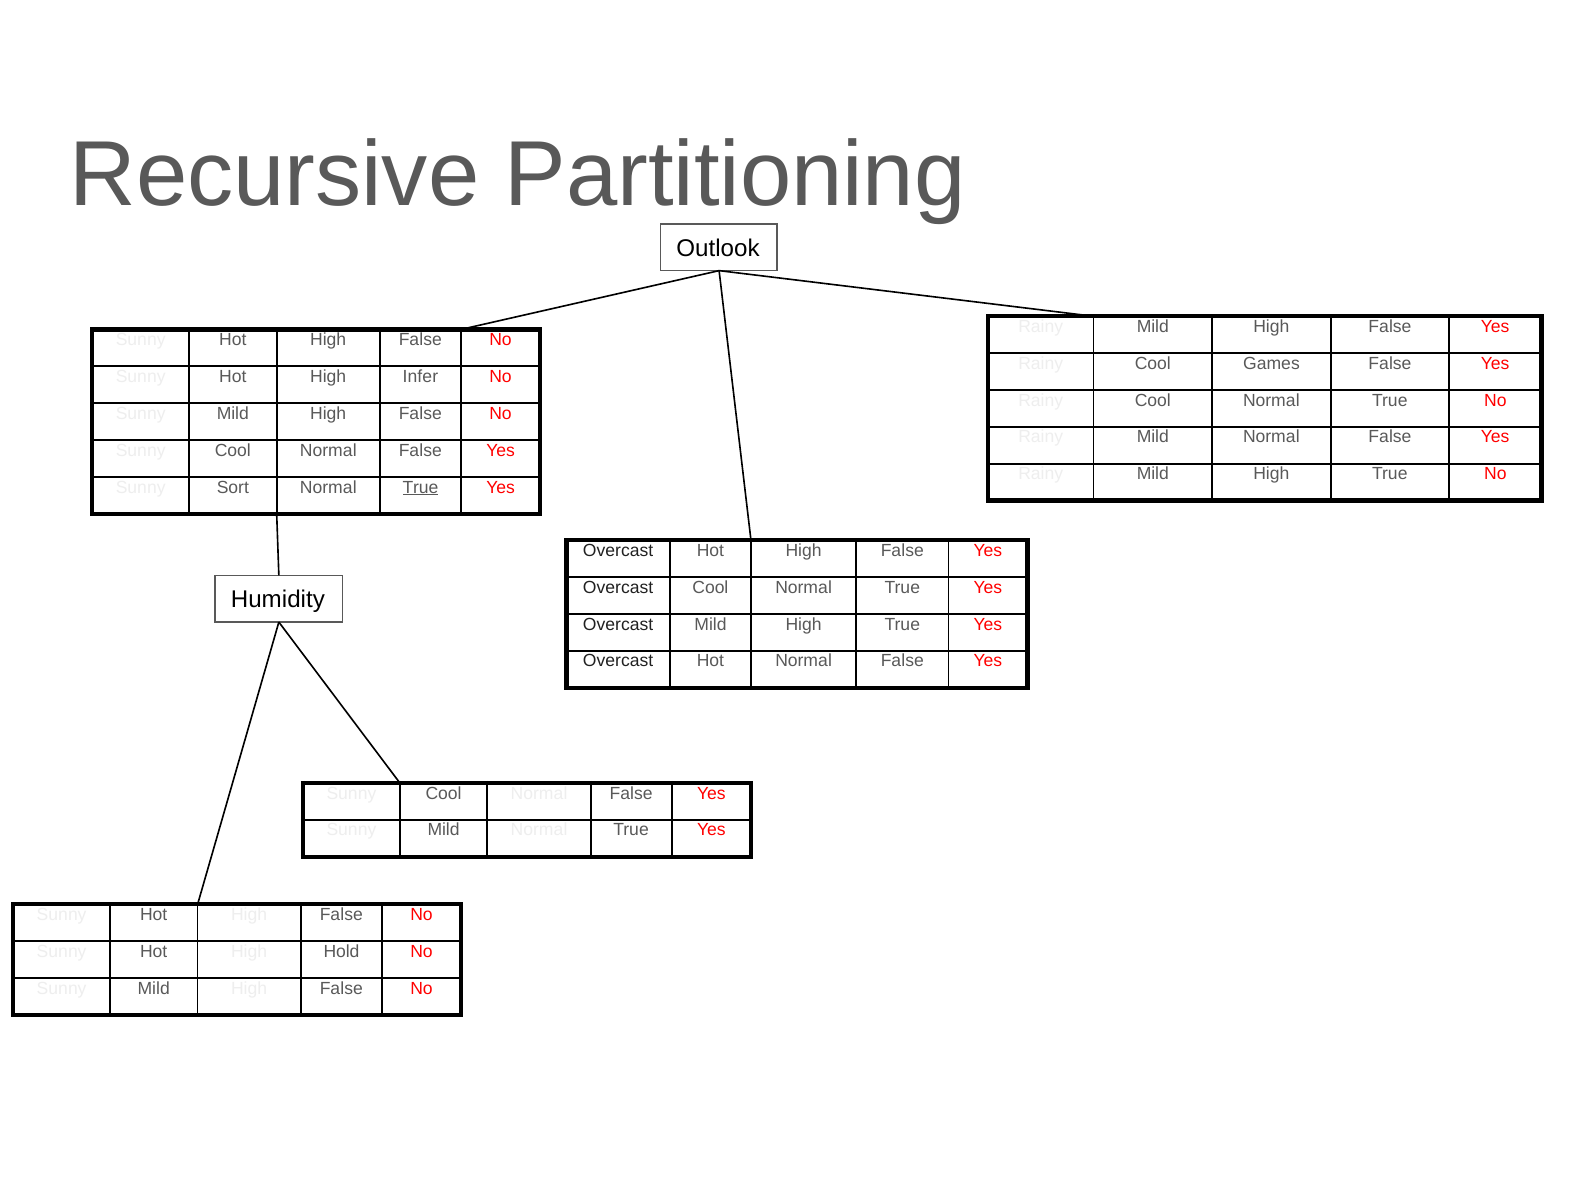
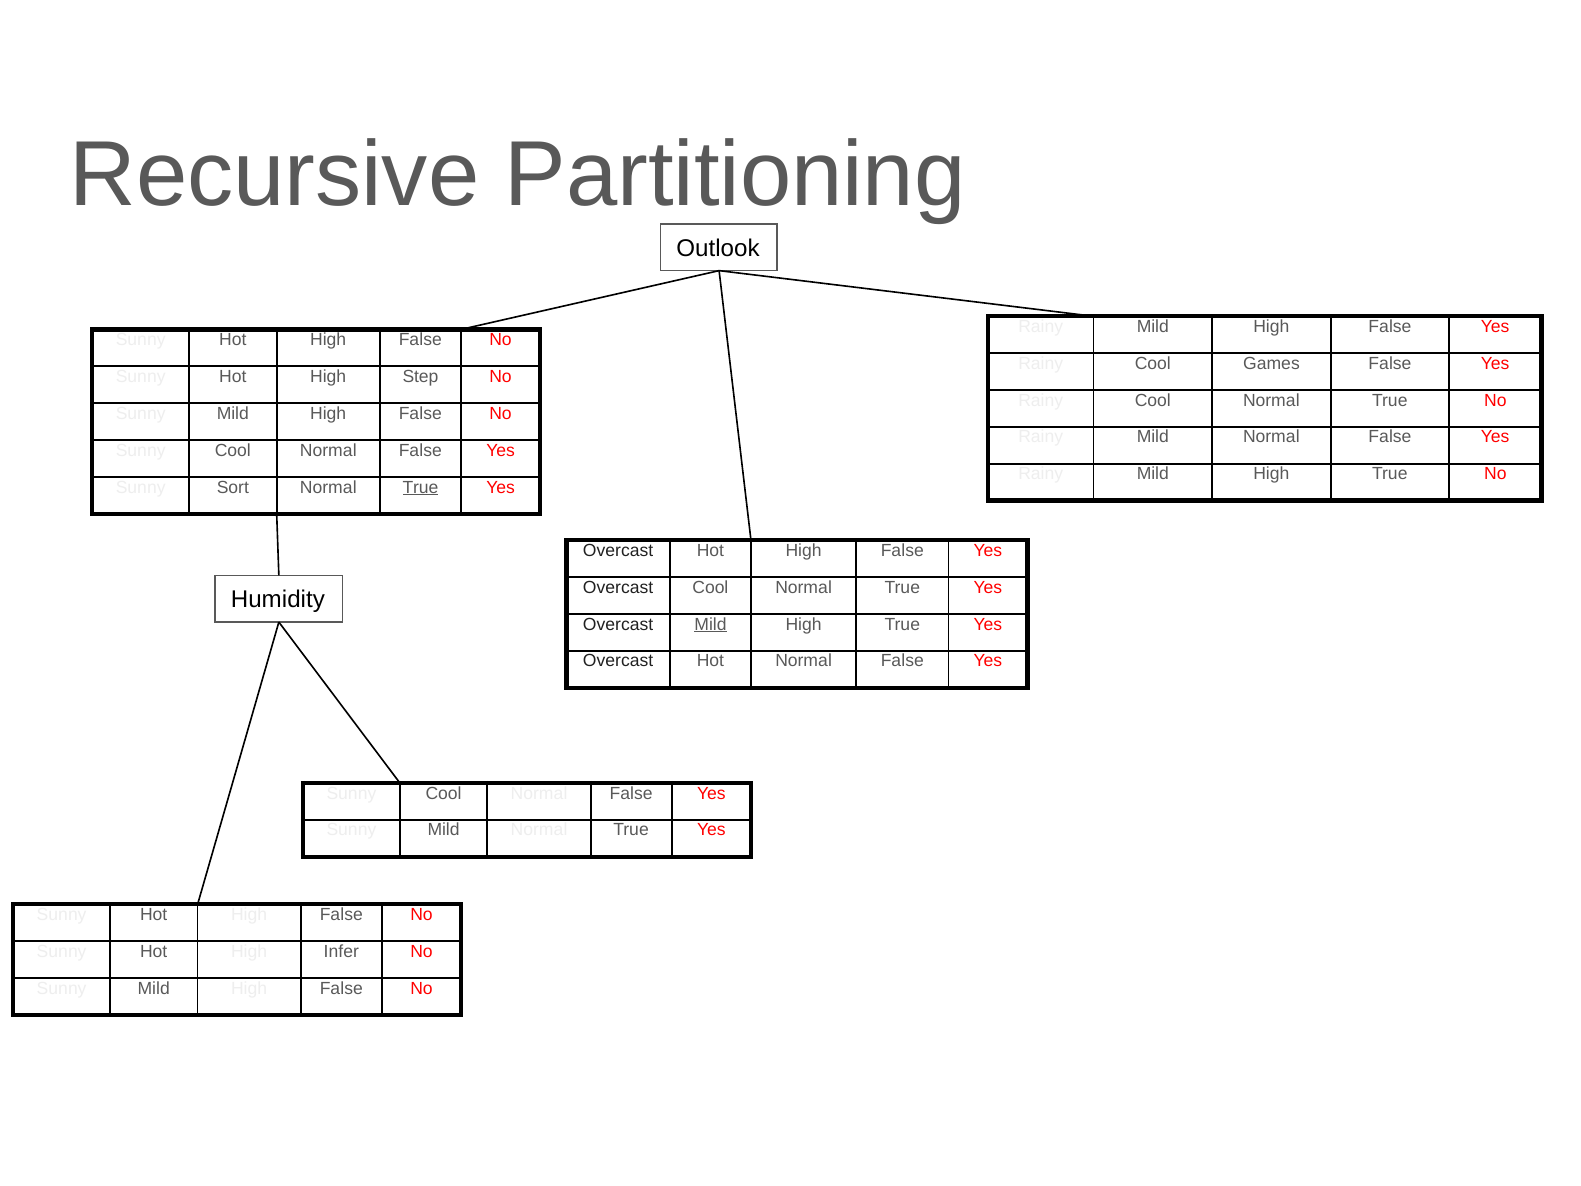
Infer: Infer -> Step (420, 376)
Mild underline: none -> present (710, 624)
Hold: Hold -> Infer (341, 951)
